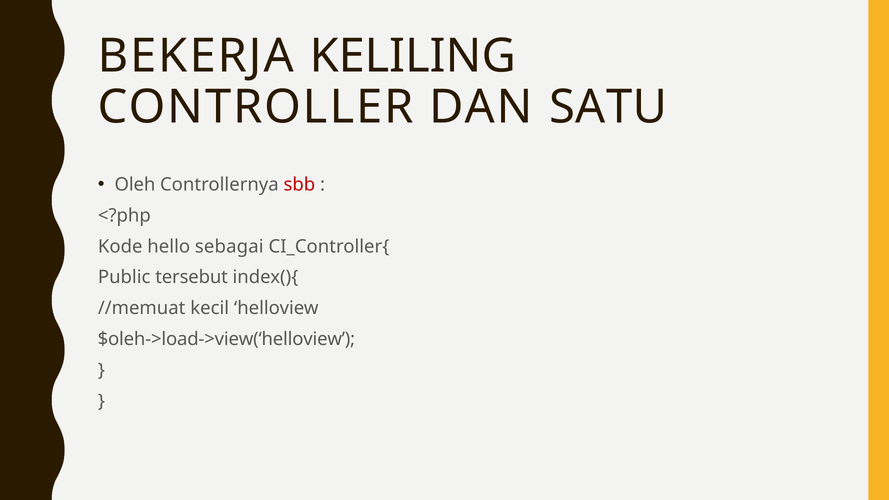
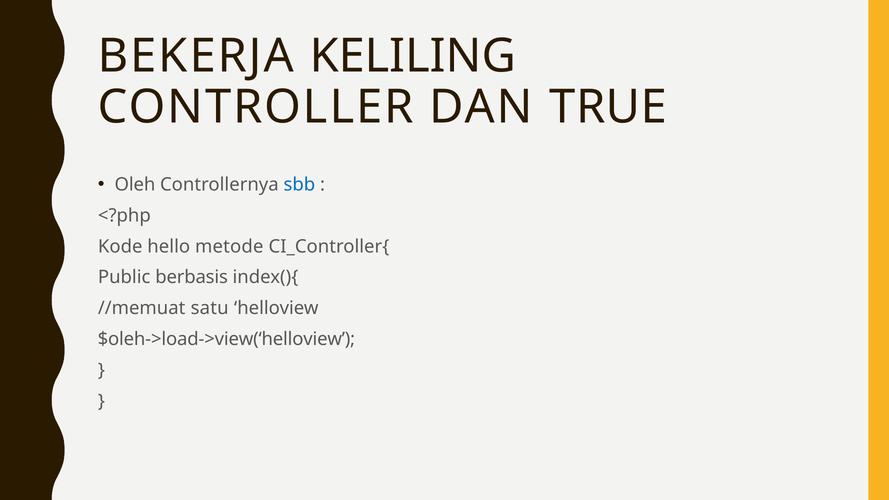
SATU: SATU -> TRUE (608, 107)
sbb colour: red -> blue (299, 185)
sebagai: sebagai -> metode (229, 246)
tersebut: tersebut -> berbasis (192, 277)
kecil: kecil -> satu (210, 308)
